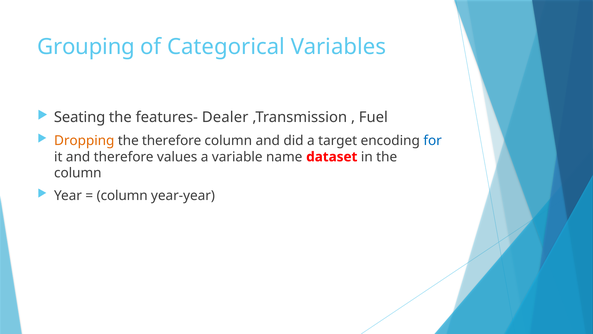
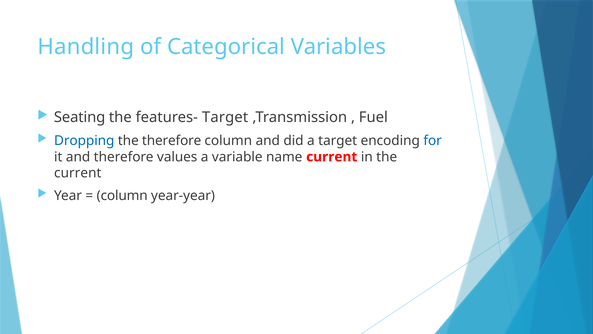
Grouping: Grouping -> Handling (86, 47)
features- Dealer: Dealer -> Target (225, 117)
Dropping colour: orange -> blue (84, 140)
name dataset: dataset -> current (332, 157)
column: column -> current (78, 173)
